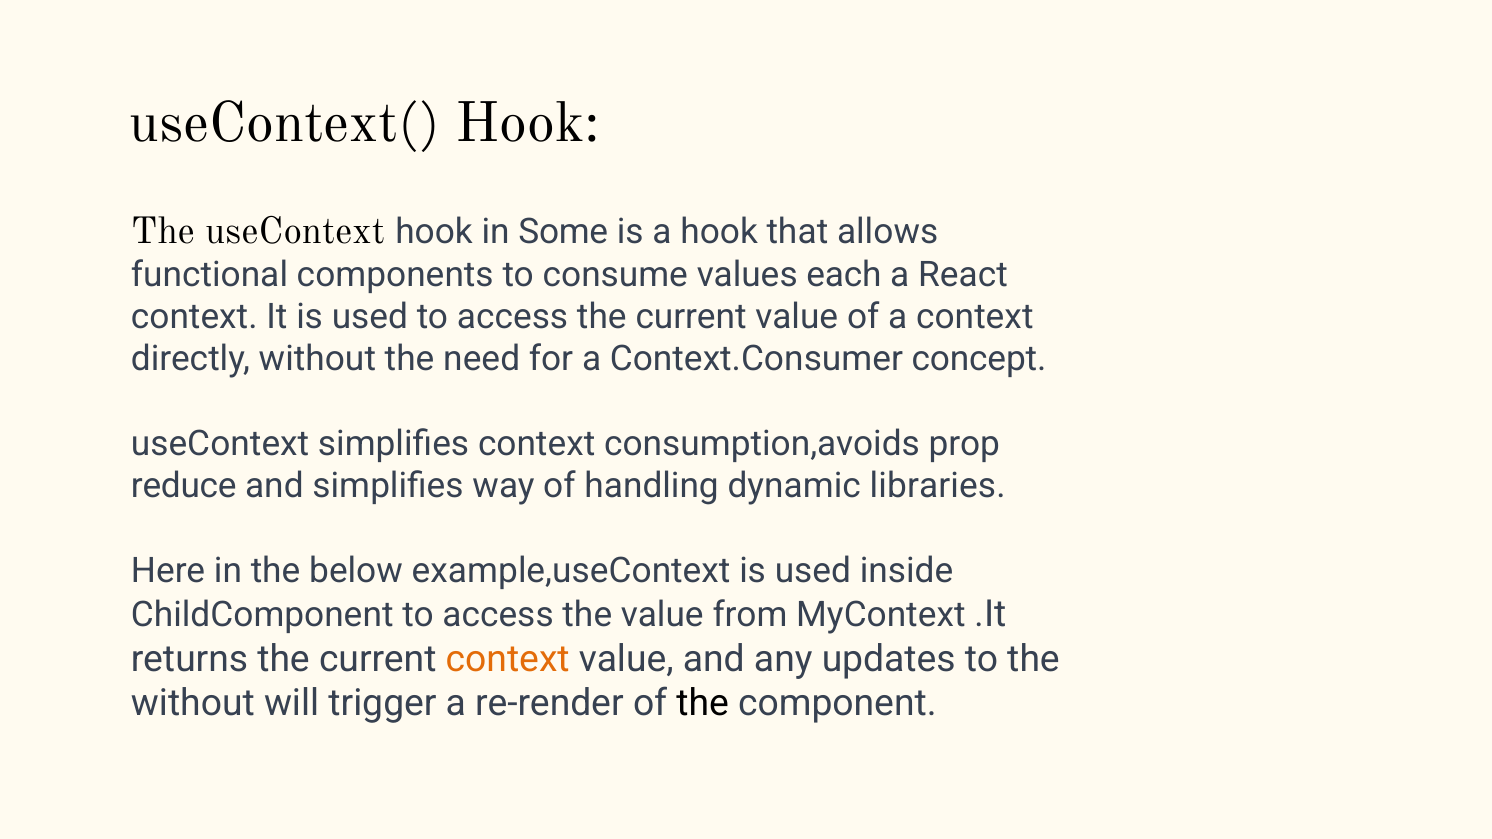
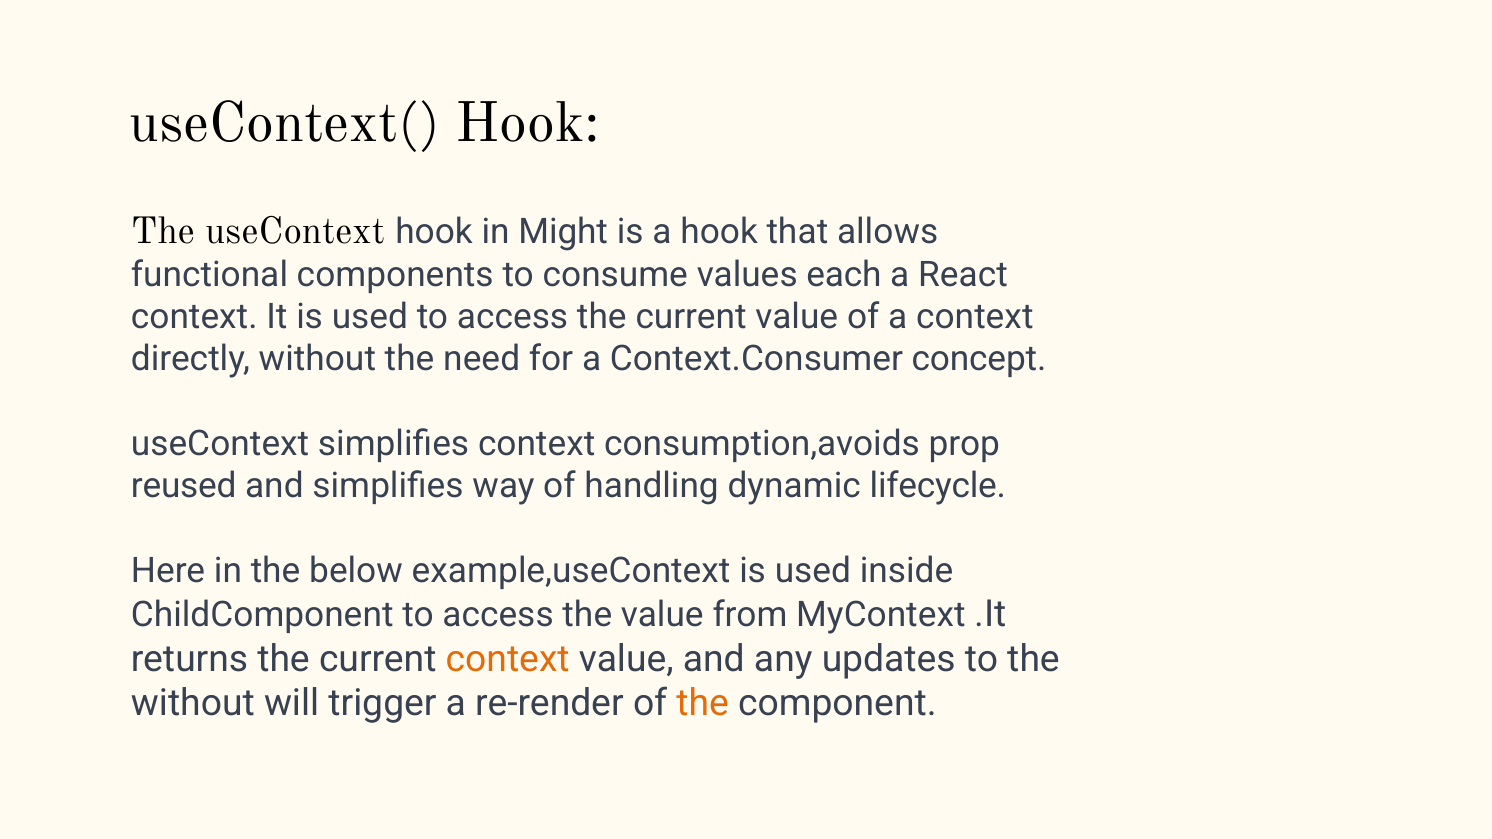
Some: Some -> Might (563, 232)
reduce: reduce -> reused (184, 486)
libraries: libraries -> lifecycle (938, 486)
the colour: black -> orange (703, 704)
